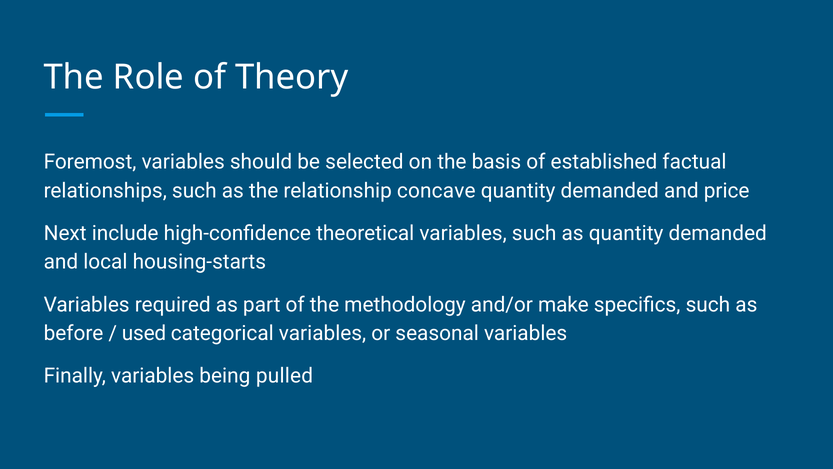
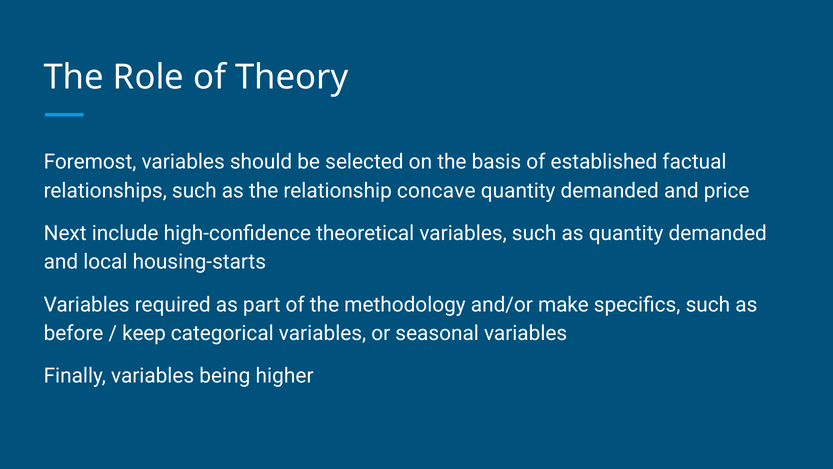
used: used -> keep (144, 333)
pulled: pulled -> higher (285, 376)
